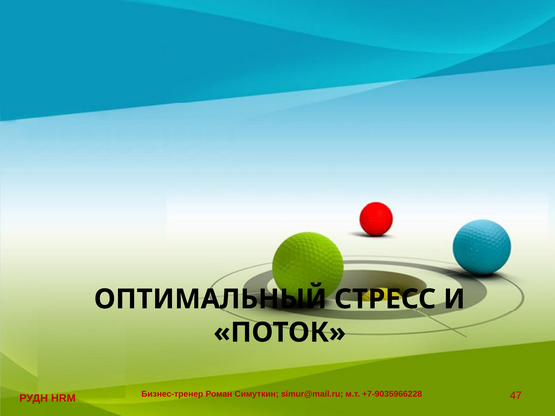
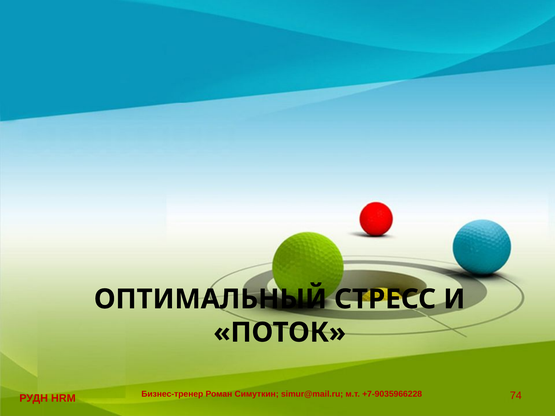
47: 47 -> 74 (516, 396)
